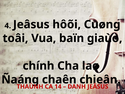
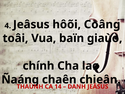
Cuøng: Cuøng -> Coâng (102, 24)
